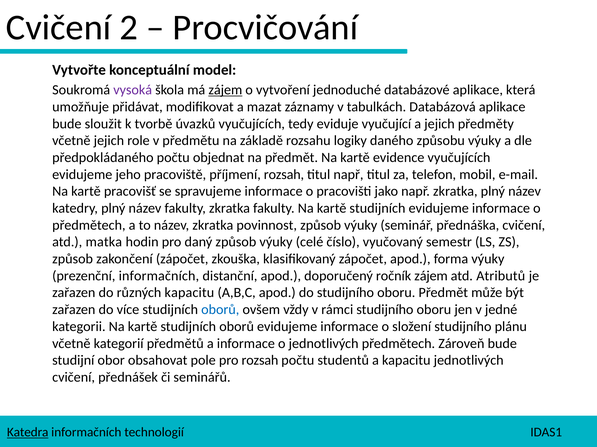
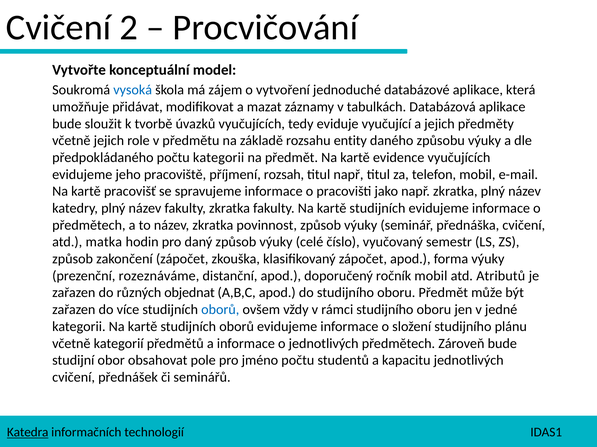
vysoká colour: purple -> blue (133, 90)
zájem underline: present -> none (225, 90)
logiky: logiky -> entity (350, 141)
počtu objednat: objednat -> kategorii (219, 158)
prezenční informačních: informačních -> rozeznáváme (159, 276)
ročník zájem: zájem -> mobil (431, 276)
různých kapacitu: kapacitu -> objednat (190, 293)
pro rozsah: rozsah -> jméno (260, 361)
